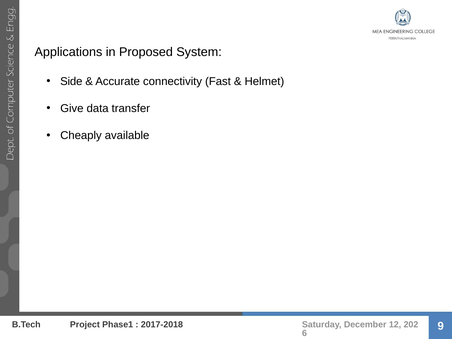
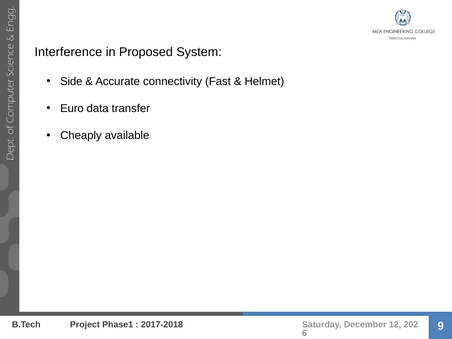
Applications: Applications -> Interference (68, 52)
Give: Give -> Euro (72, 108)
